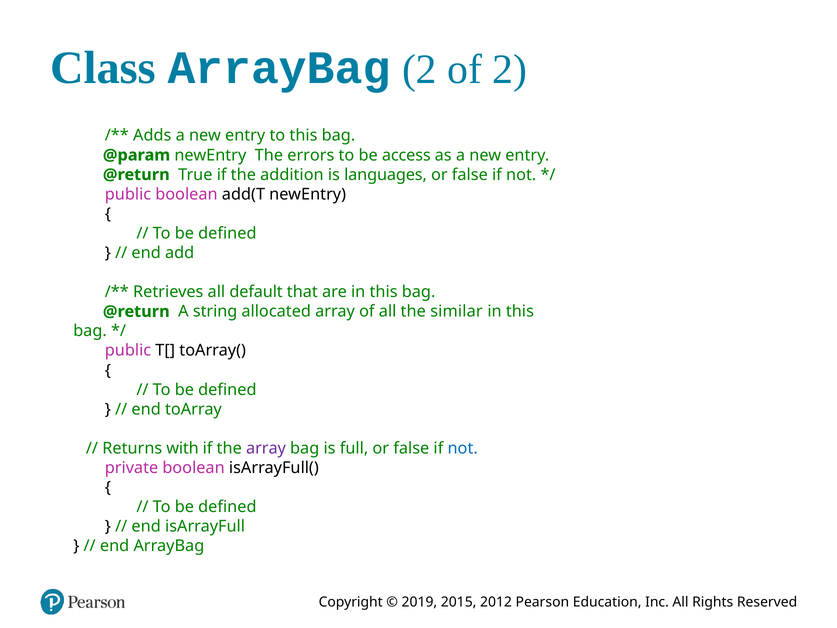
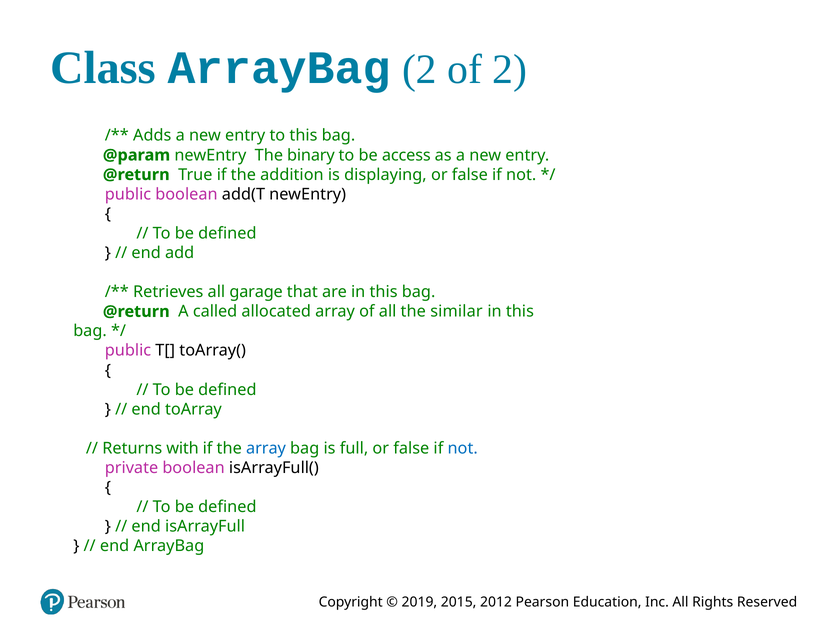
errors: errors -> binary (311, 155)
languages: languages -> displaying (385, 175)
default: default -> garage (256, 292)
string: string -> called (215, 311)
array colour: purple -> blue (266, 448)
